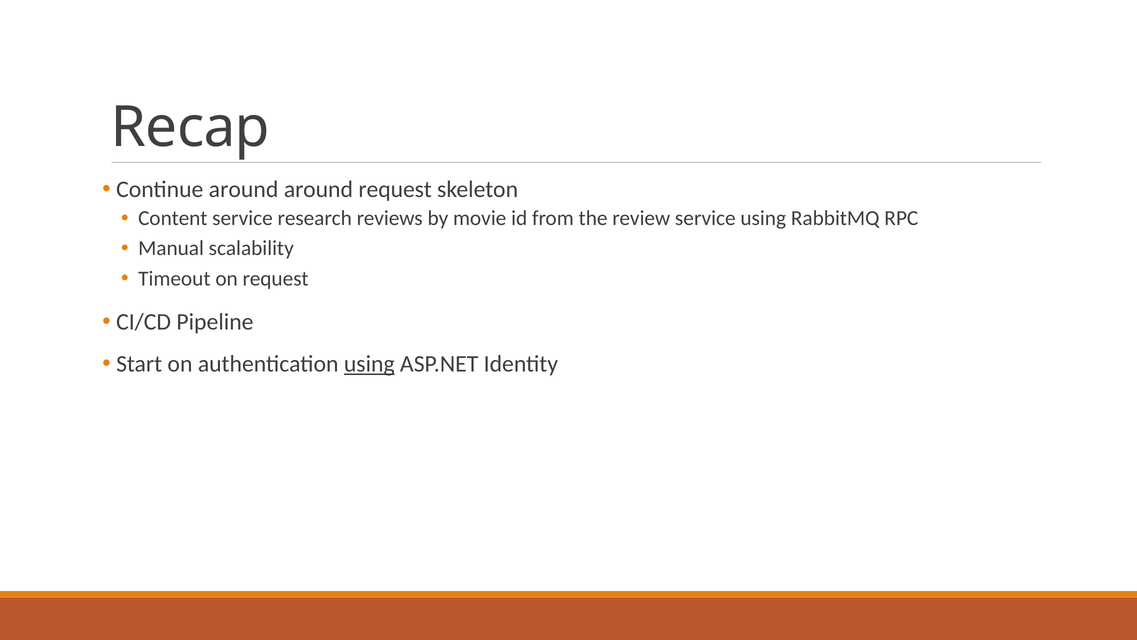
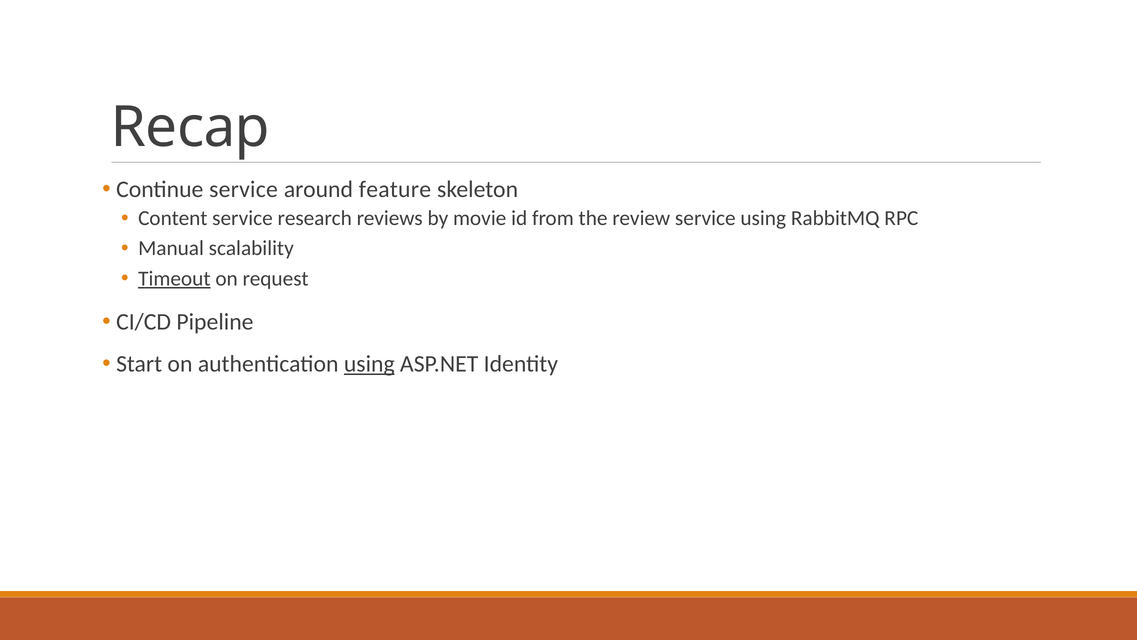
Continue around: around -> service (243, 189)
around request: request -> feature (395, 189)
Timeout underline: none -> present (174, 278)
